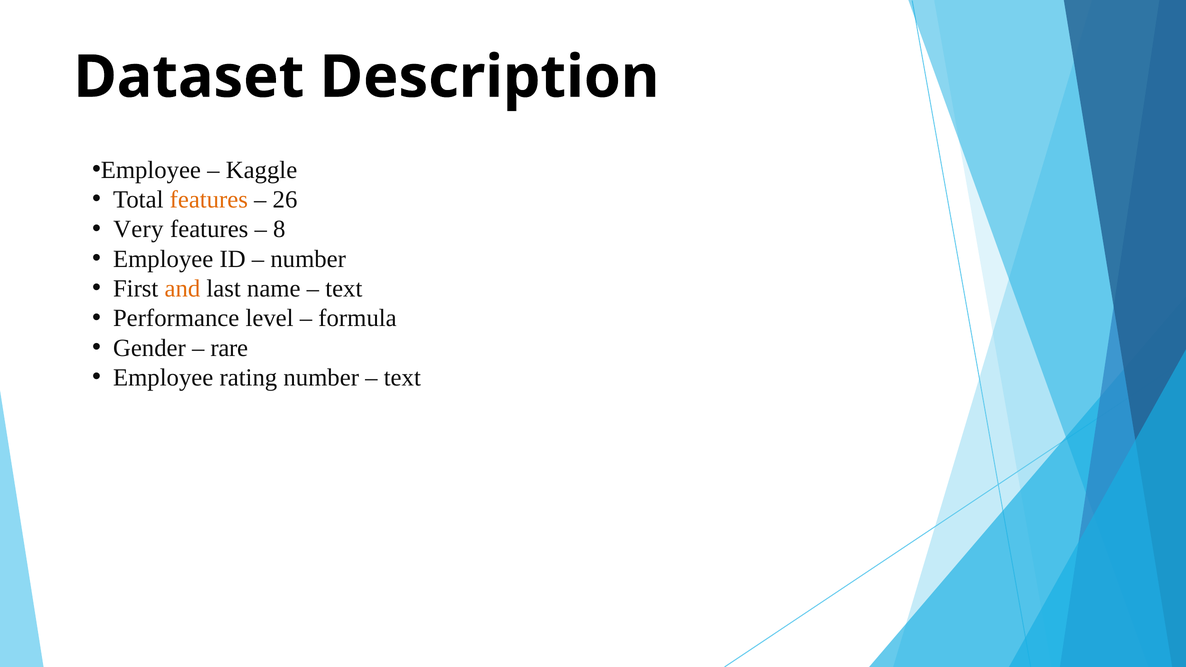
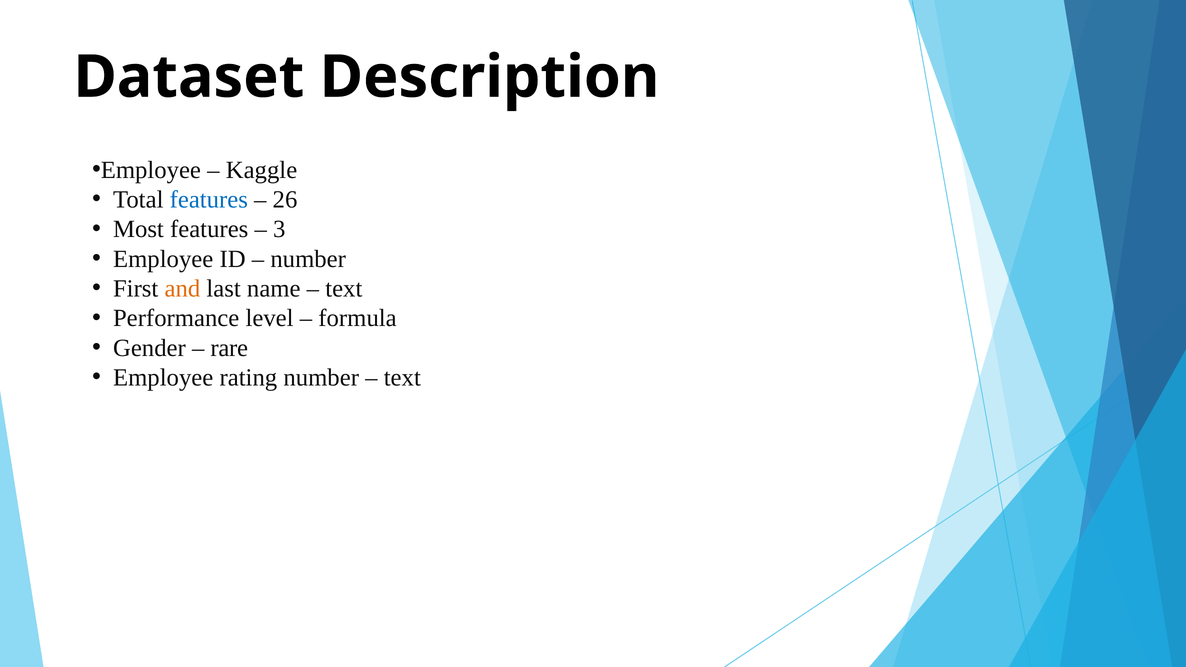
features colour: orange -> blue (209, 200)
Very: Very -> Most (138, 229)
8: 8 -> 3 (279, 229)
